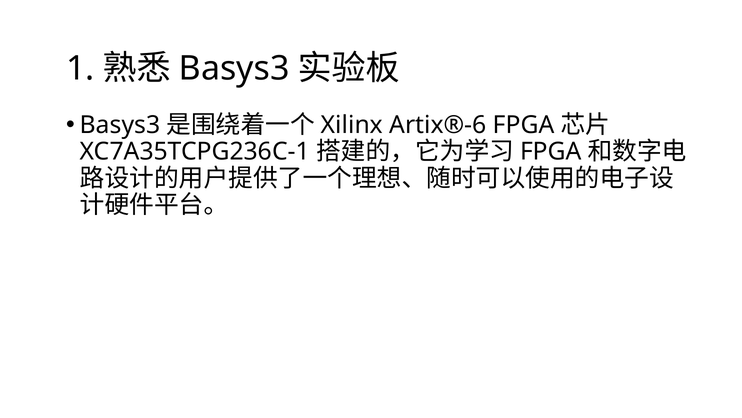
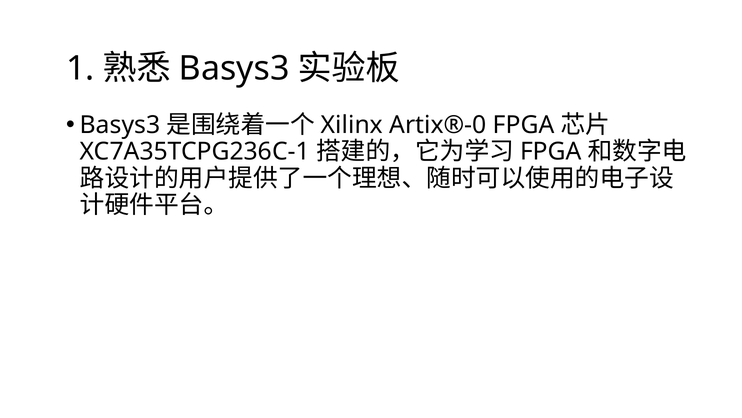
Artix®-6: Artix®-6 -> Artix®-0 (438, 125)
